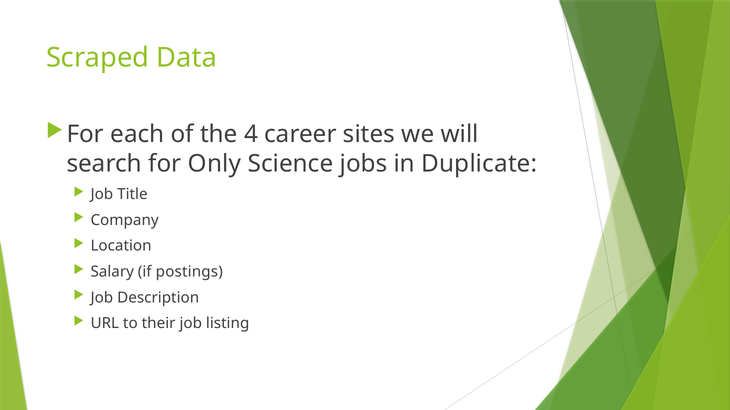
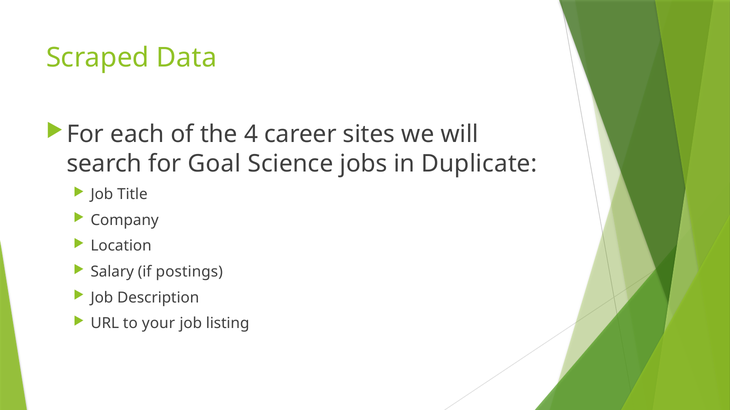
Only: Only -> Goal (214, 164)
their: their -> your (159, 324)
